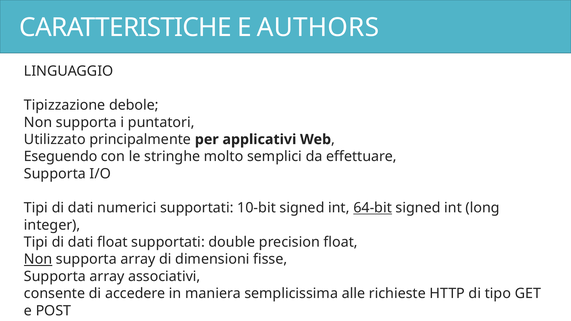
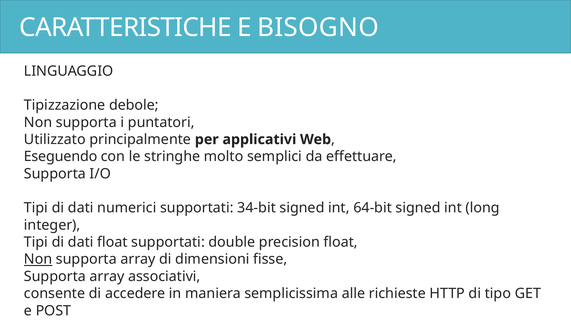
AUTHORS: AUTHORS -> BISOGNO (318, 27)
10-bit: 10-bit -> 34-bit (257, 208)
64-bit underline: present -> none (373, 208)
